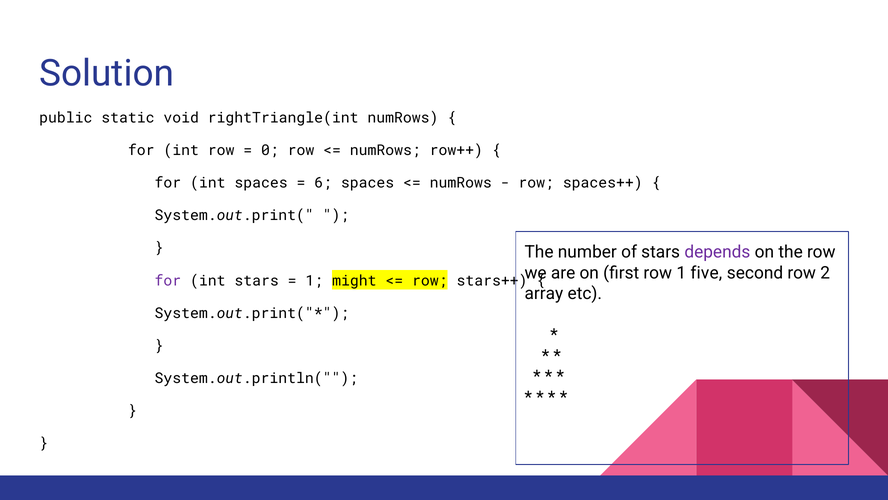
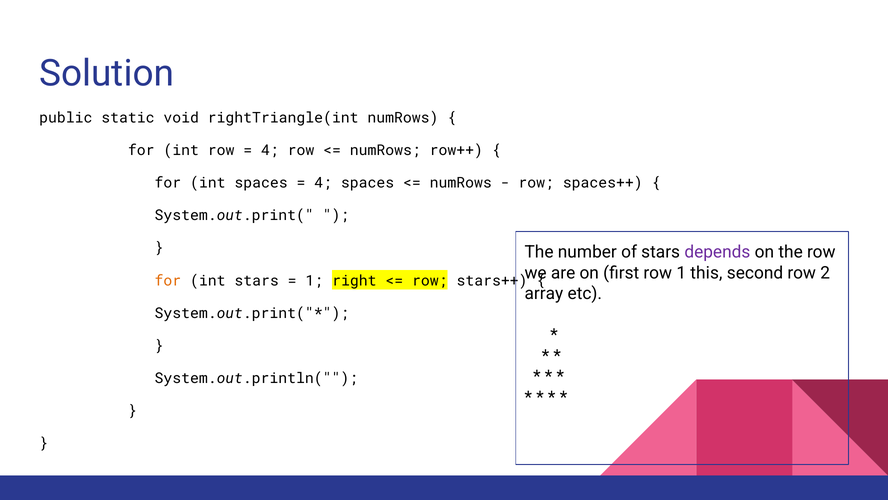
0: 0 -> 4 (270, 150)
6: 6 -> 4 (323, 183)
five: five -> this (706, 273)
for colour: purple -> orange (168, 280)
might: might -> right (354, 280)
